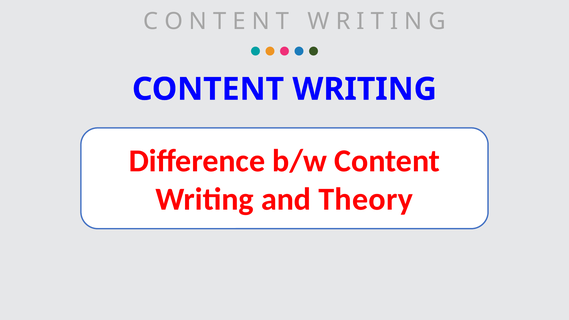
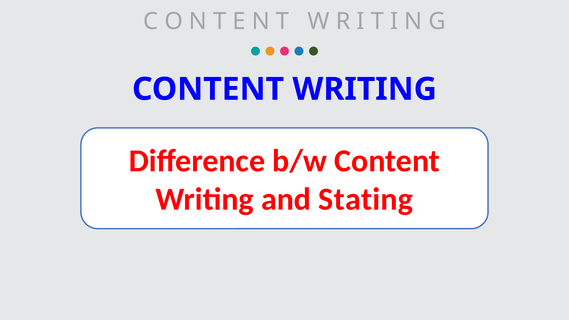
Theory: Theory -> Stating (366, 199)
